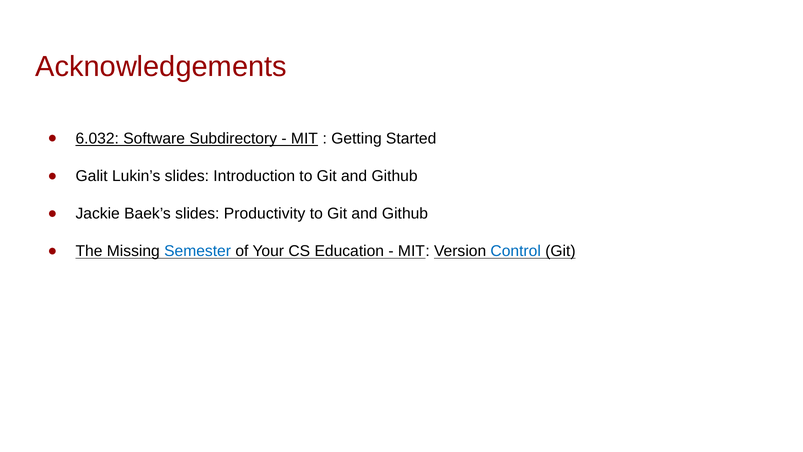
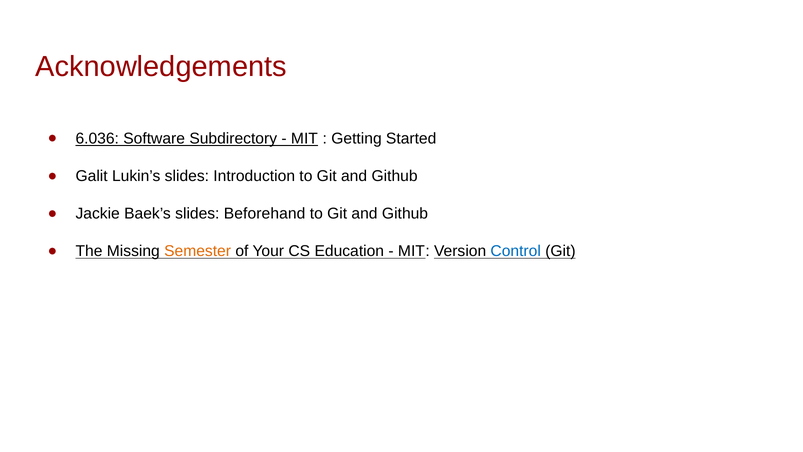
6.032: 6.032 -> 6.036 (97, 139)
Productivity: Productivity -> Beforehand (265, 214)
Semester colour: blue -> orange (198, 251)
